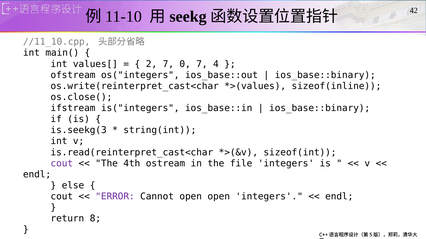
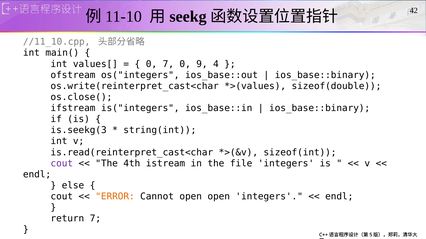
2: 2 -> 0 (151, 64)
0 7: 7 -> 9 (202, 64)
sizeof(inline: sizeof(inline -> sizeof(double (336, 86)
ostream: ostream -> istream (165, 164)
ERROR colour: purple -> orange (115, 197)
return 8: 8 -> 7 (95, 219)
